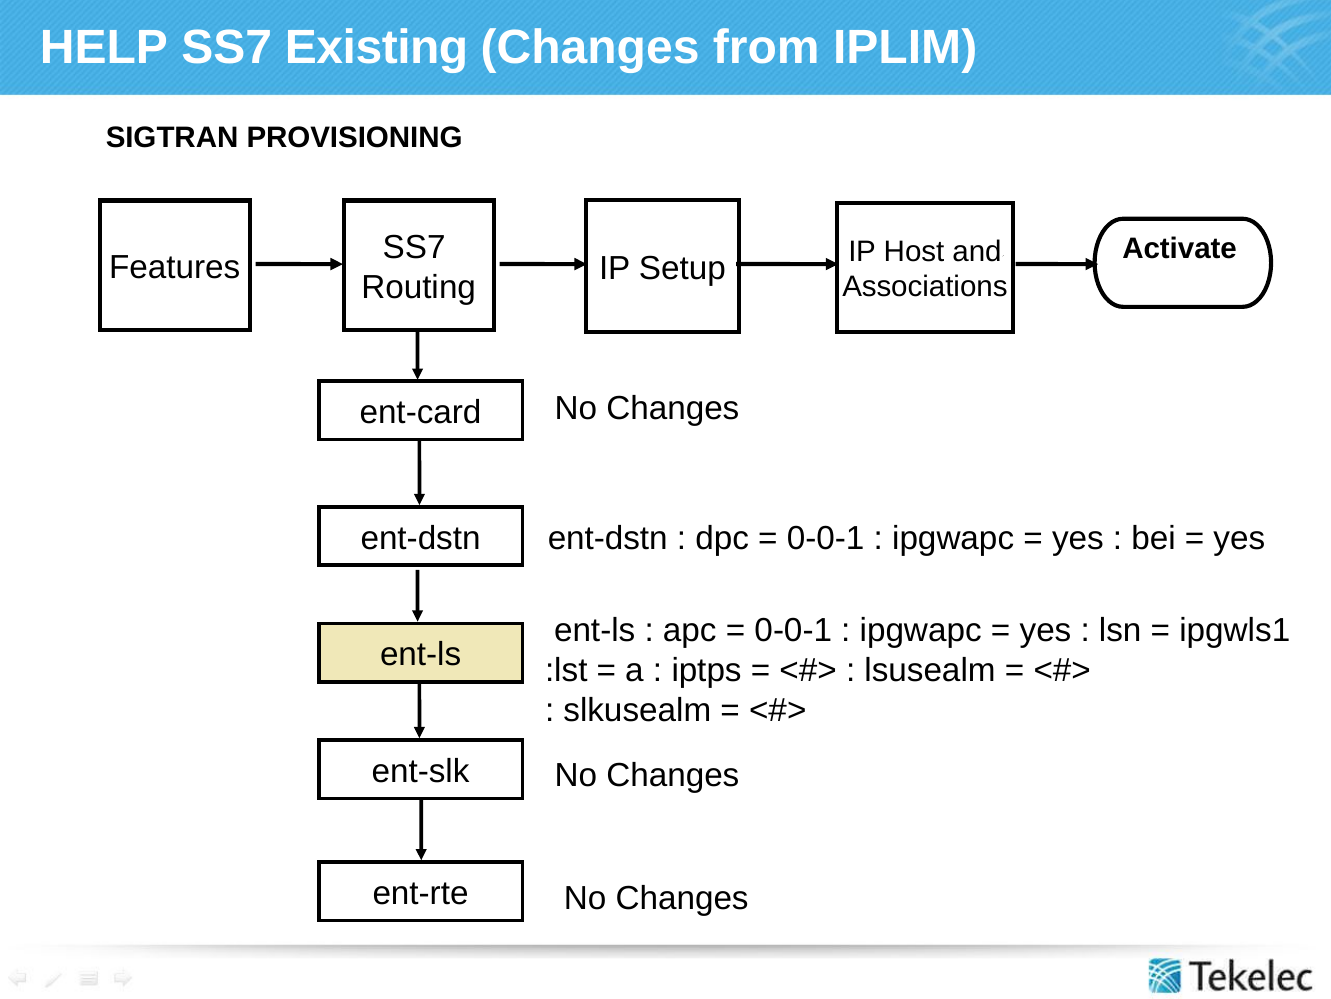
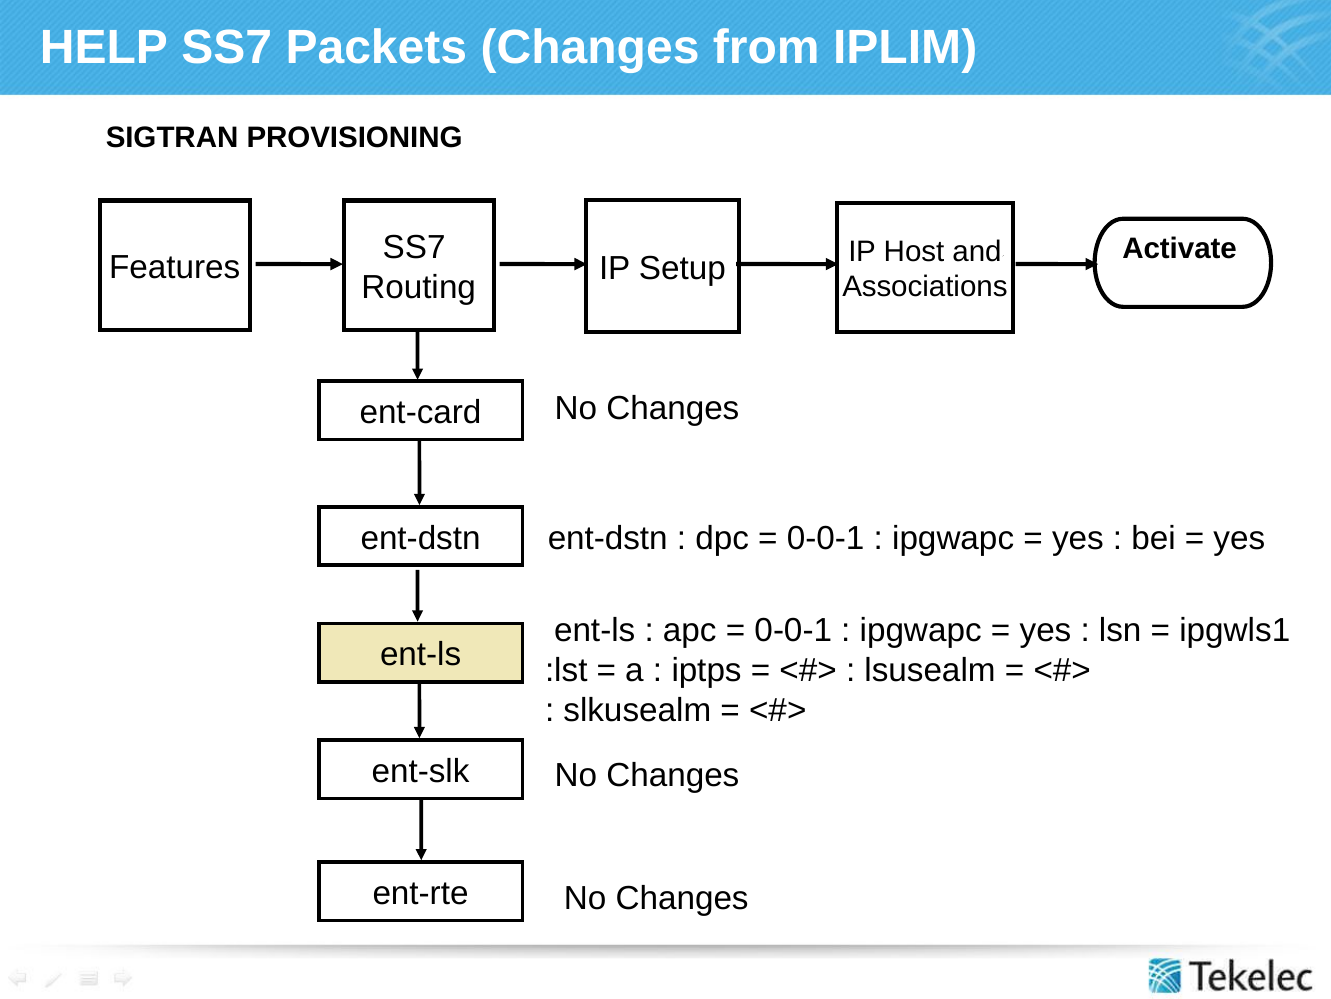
Existing: Existing -> Packets (376, 48)
